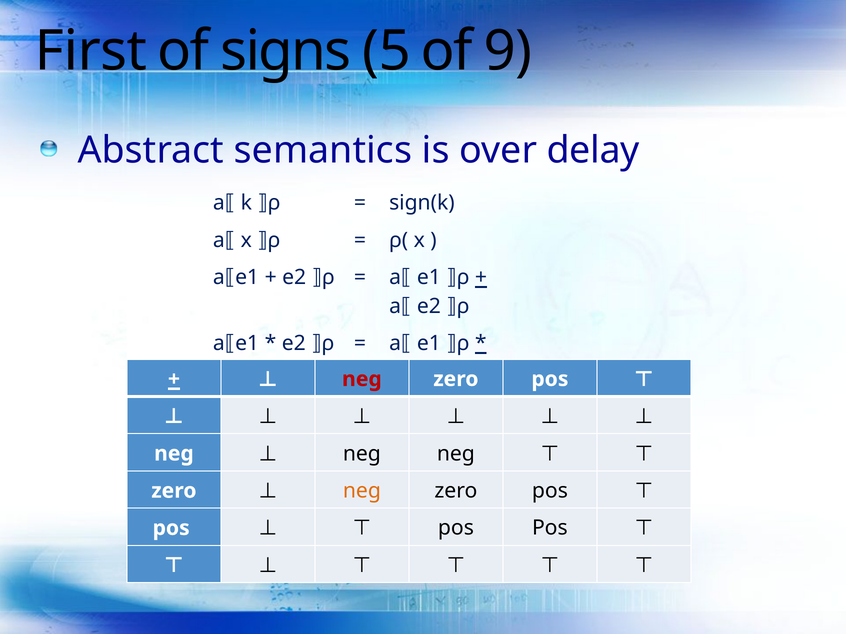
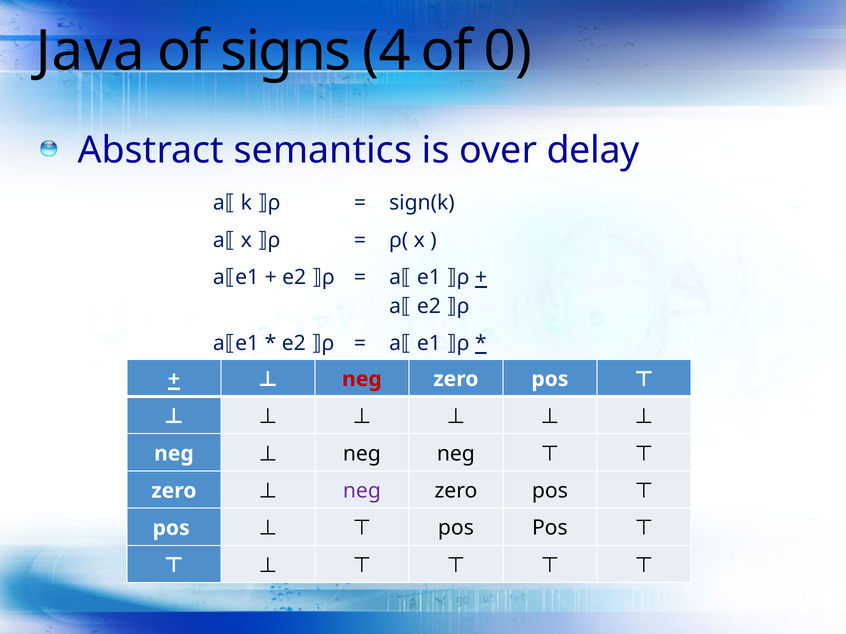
First: First -> Java (90, 51)
5: 5 -> 4 (386, 51)
9: 9 -> 0 (508, 51)
neg colour: orange -> purple (362, 491)
